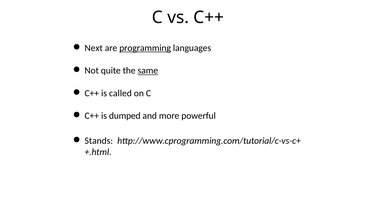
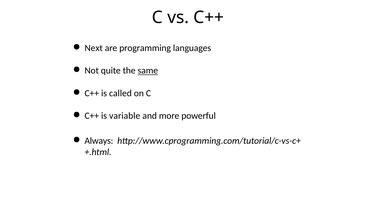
programming underline: present -> none (145, 48)
dumped: dumped -> variable (125, 116)
Stands: Stands -> Always (99, 140)
